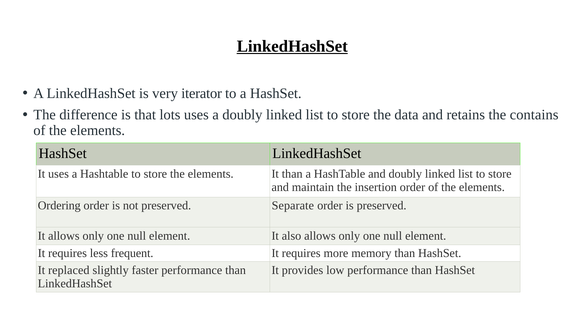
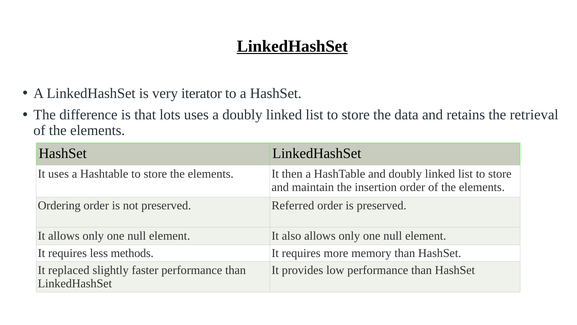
contains: contains -> retrieval (534, 115)
It than: than -> then (292, 173)
Separate: Separate -> Referred (293, 205)
frequent: frequent -> methods (132, 253)
